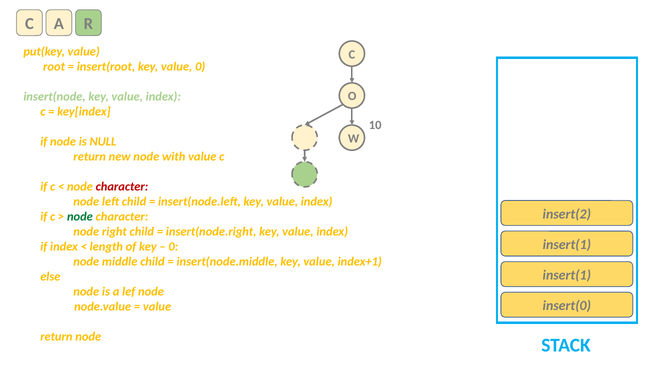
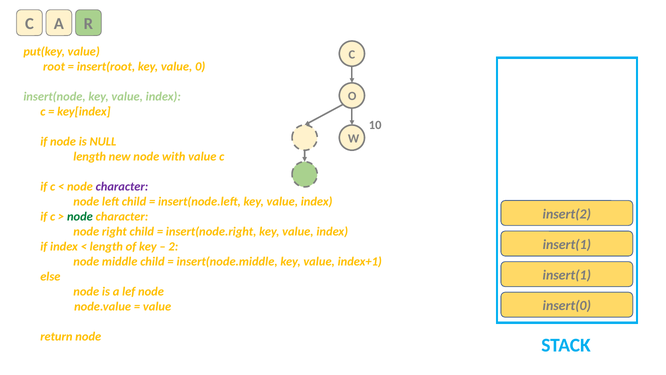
return: return -> length (90, 157)
character colour: red -> purple (122, 187)
0: 0 -> 2 (173, 247)
